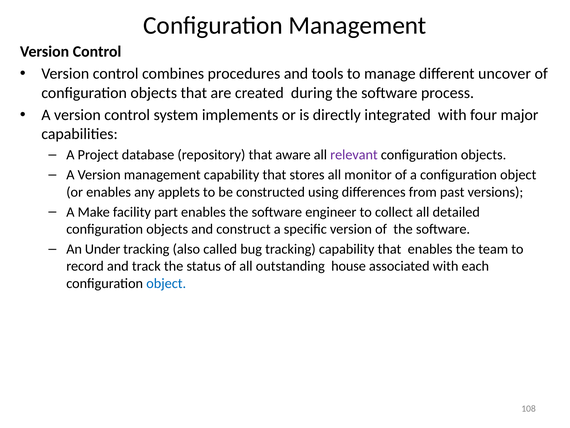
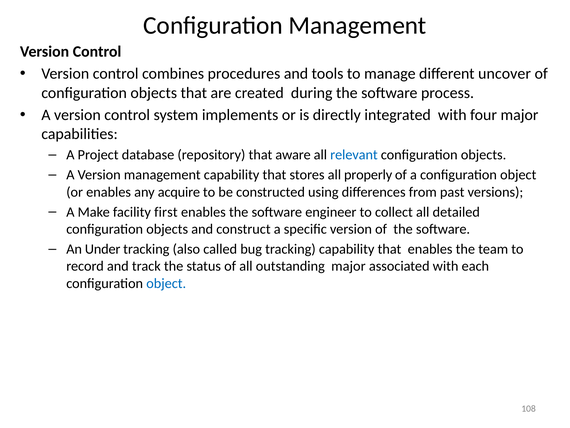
relevant colour: purple -> blue (354, 155)
monitor: monitor -> properly (368, 175)
applets: applets -> acquire (179, 192)
part: part -> first (166, 212)
outstanding house: house -> major (348, 266)
